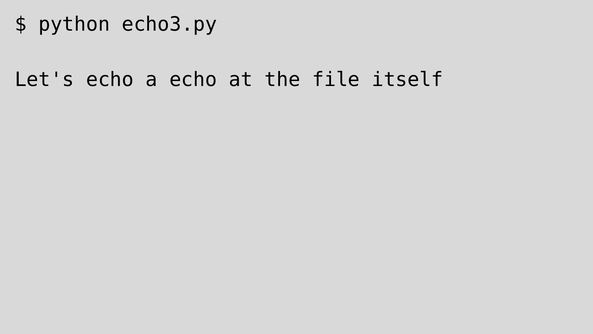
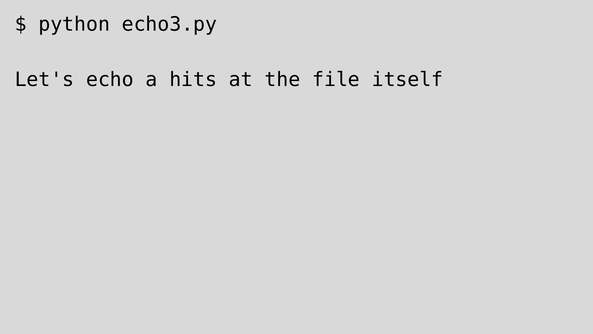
a echo: echo -> hits (193, 79)
